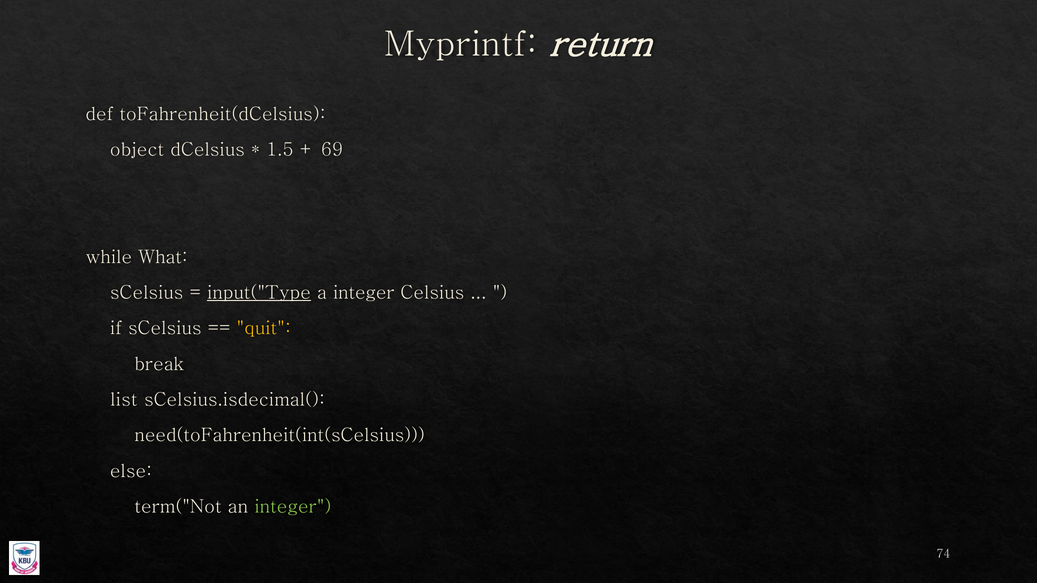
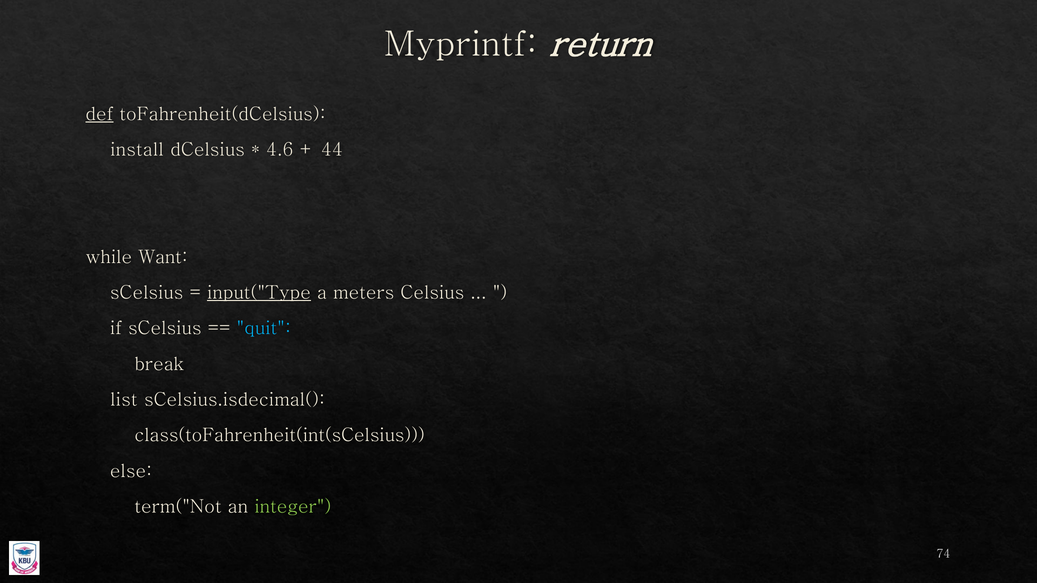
def underline: none -> present (99, 114)
object: object -> install (137, 150)
1.5: 1.5 -> 4.6 (280, 150)
69: 69 -> 44 (332, 150)
What: What -> Want (163, 257)
a integer: integer -> meters (364, 293)
quit colour: yellow -> light blue (264, 329)
need(toFahrenheit(int(sCelsius: need(toFahrenheit(int(sCelsius -> class(toFahrenheit(int(sCelsius (280, 436)
